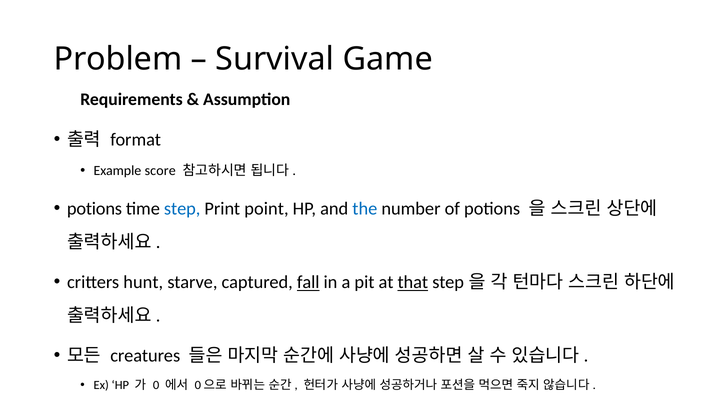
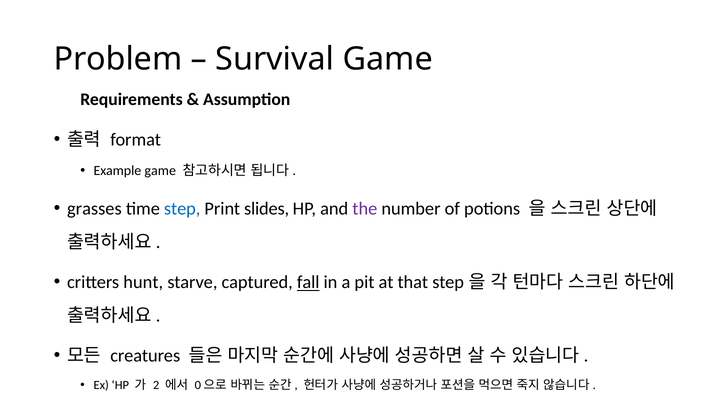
Example score: score -> game (160, 171)
potions: potions -> grasses (94, 209)
point: point -> slides (267, 209)
the colour: blue -> purple (365, 209)
that underline: present -> none (413, 283)
0: 0 -> 2 (156, 385)
